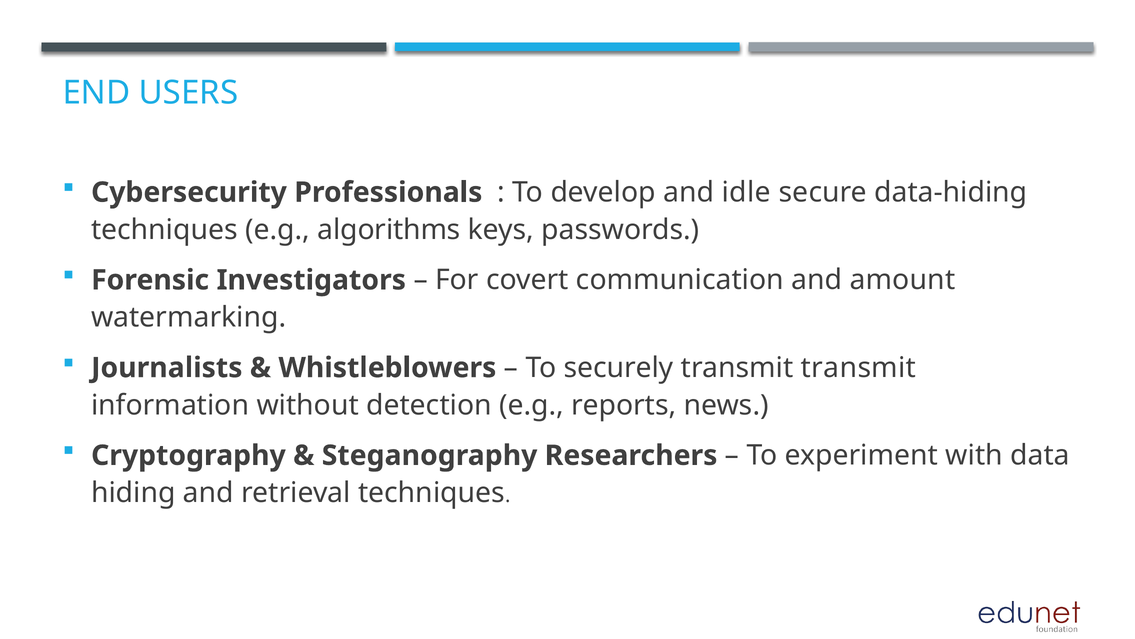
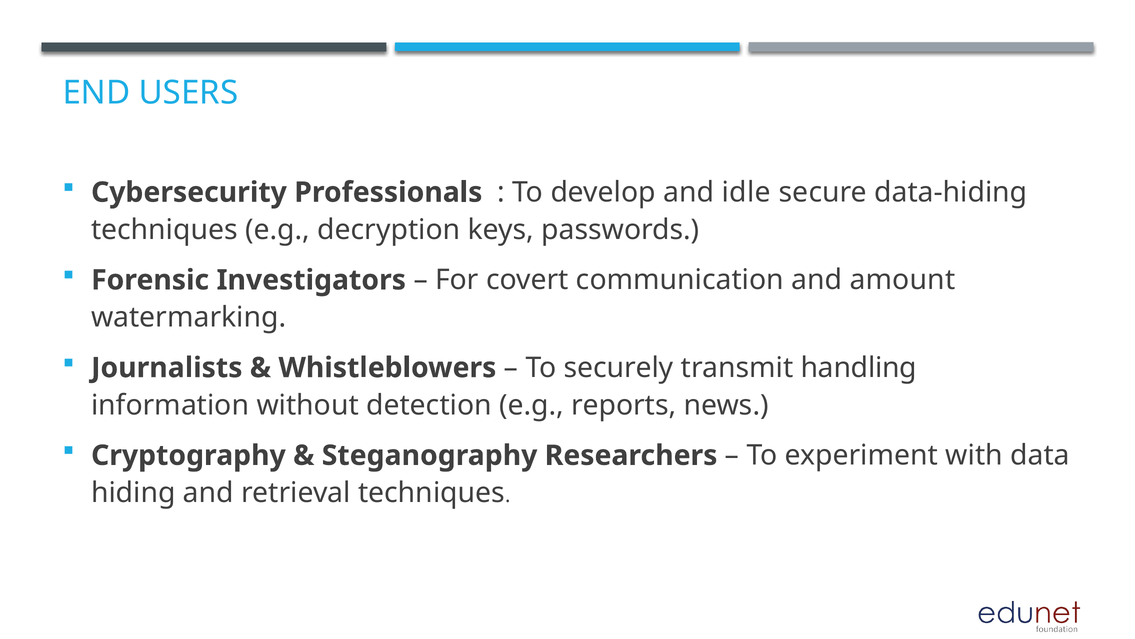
algorithms: algorithms -> decryption (389, 230)
transmit transmit: transmit -> handling (859, 367)
